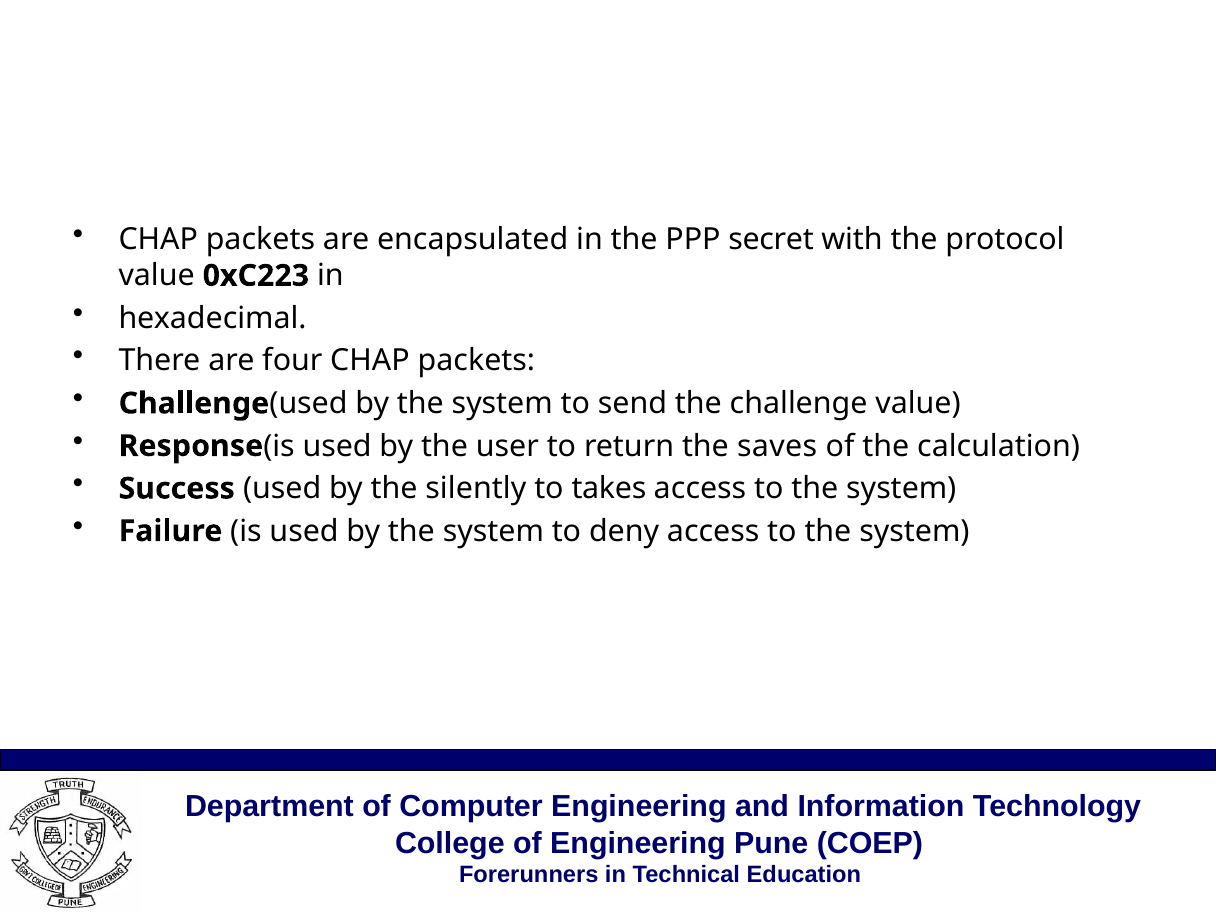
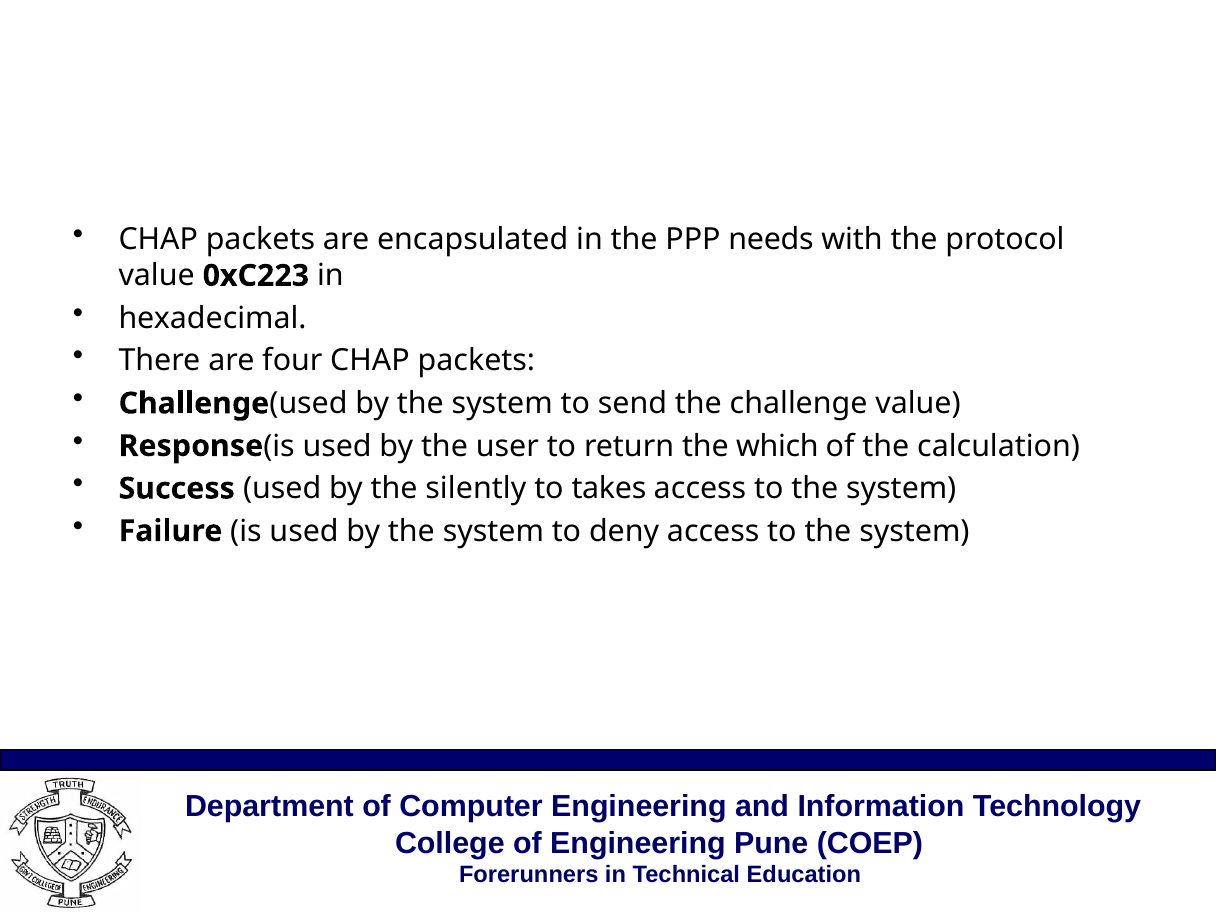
secret: secret -> needs (771, 239)
saves: saves -> which (777, 446)
